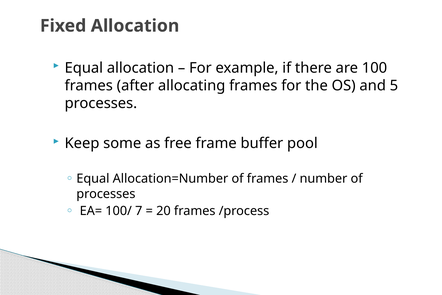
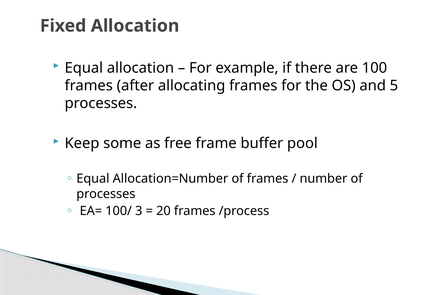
7: 7 -> 3 (139, 211)
